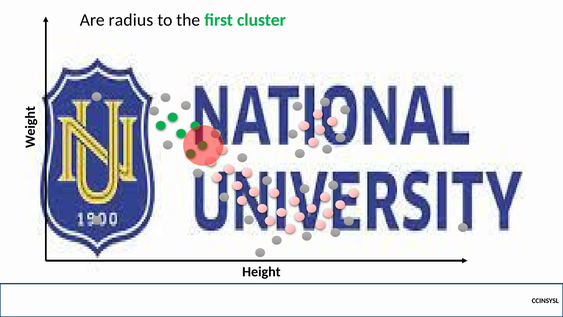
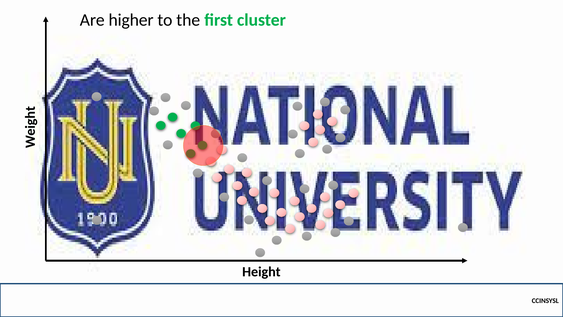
radius: radius -> higher (131, 20)
